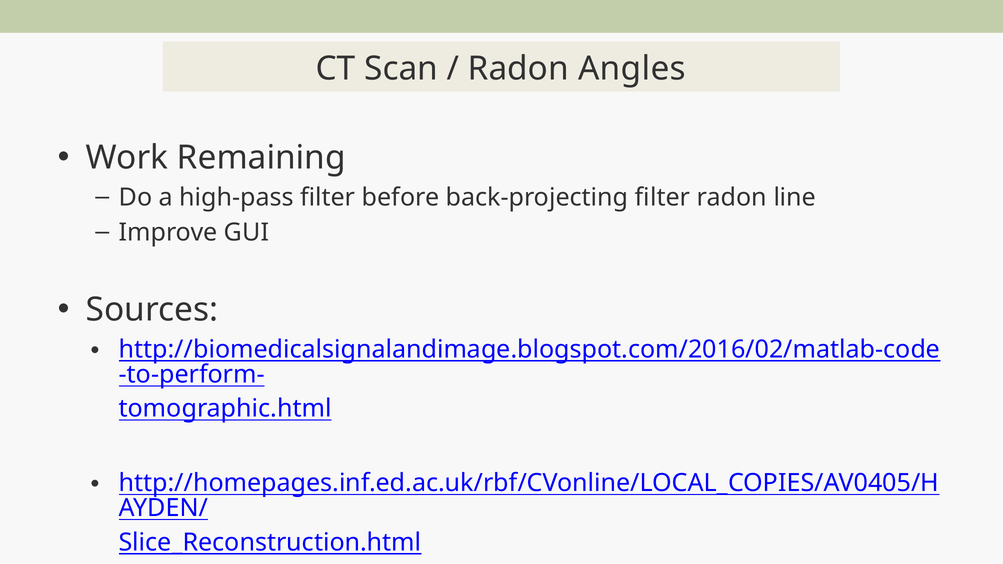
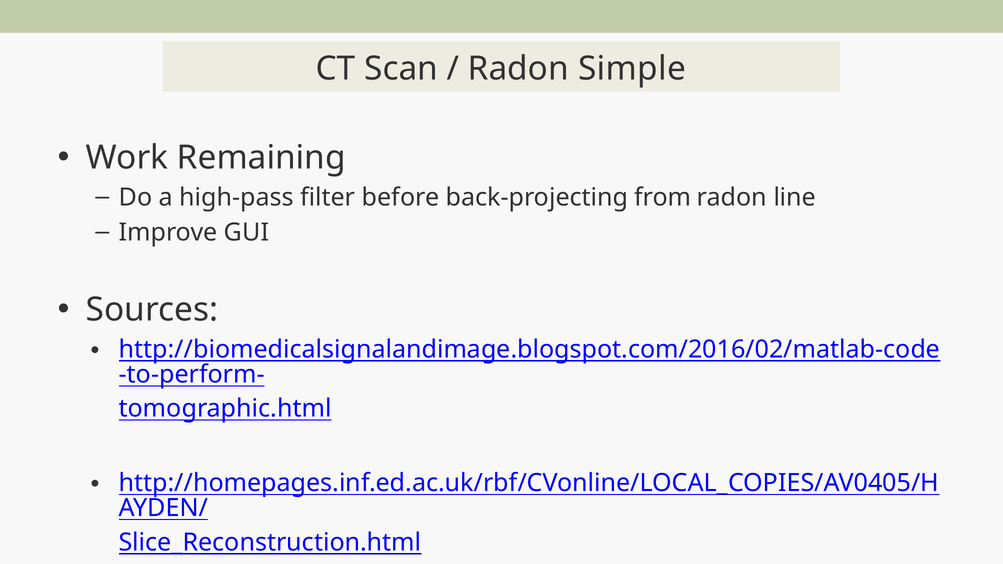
Angles: Angles -> Simple (632, 69)
back-projecting filter: filter -> from (663, 197)
